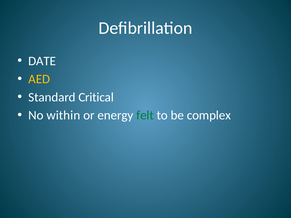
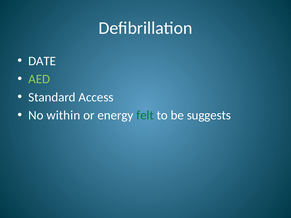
AED colour: yellow -> light green (39, 79)
Critical: Critical -> Access (96, 97)
complex: complex -> suggests (209, 115)
